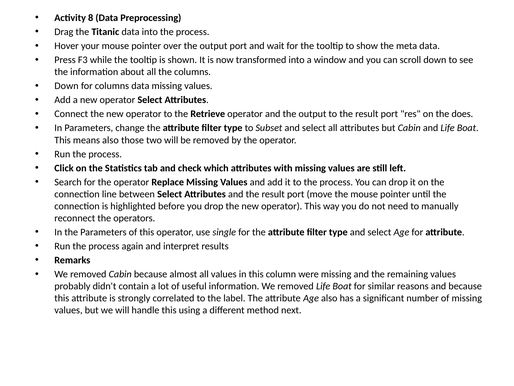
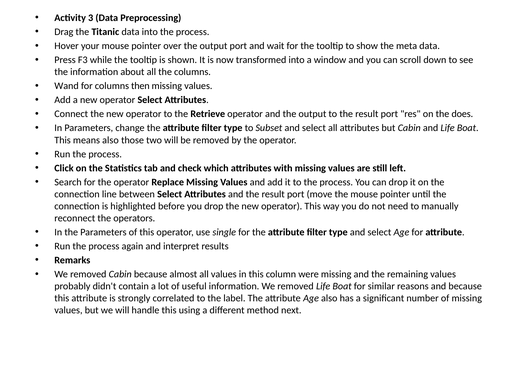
8: 8 -> 3 (91, 18)
Down: Down -> Wand (67, 86)
columns data: data -> then (140, 86)
